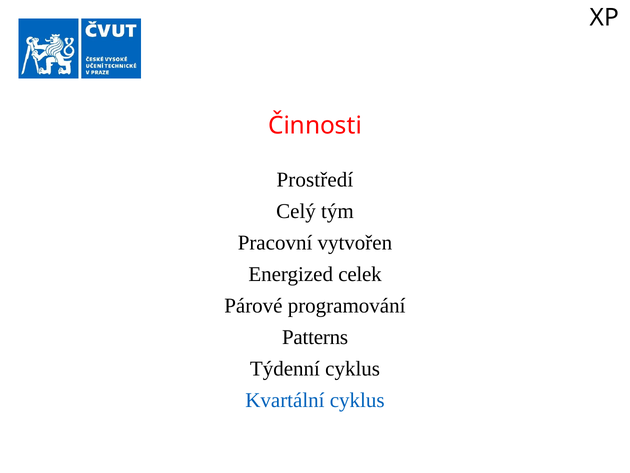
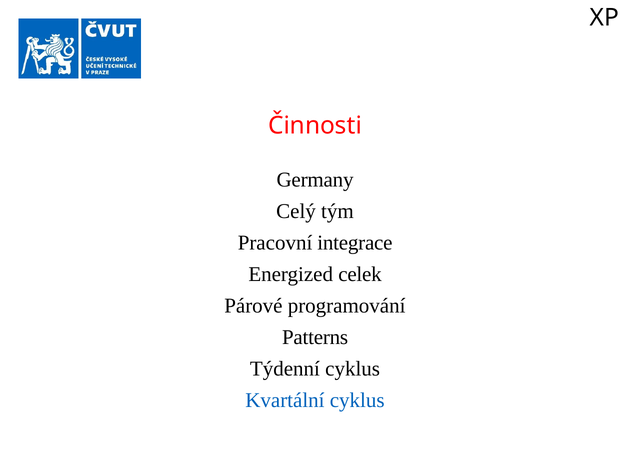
Prostředí: Prostředí -> Germany (315, 180)
vytvořen: vytvořen -> integrace (355, 243)
